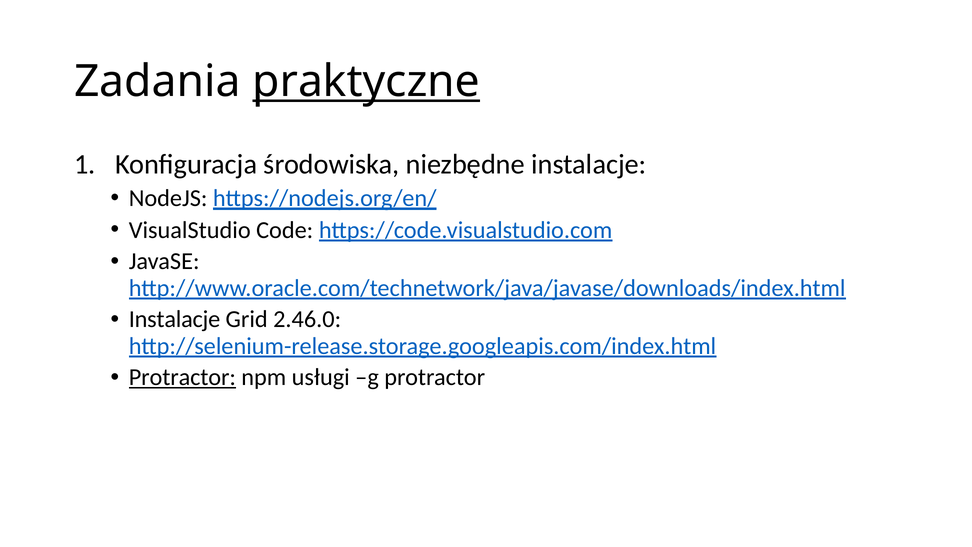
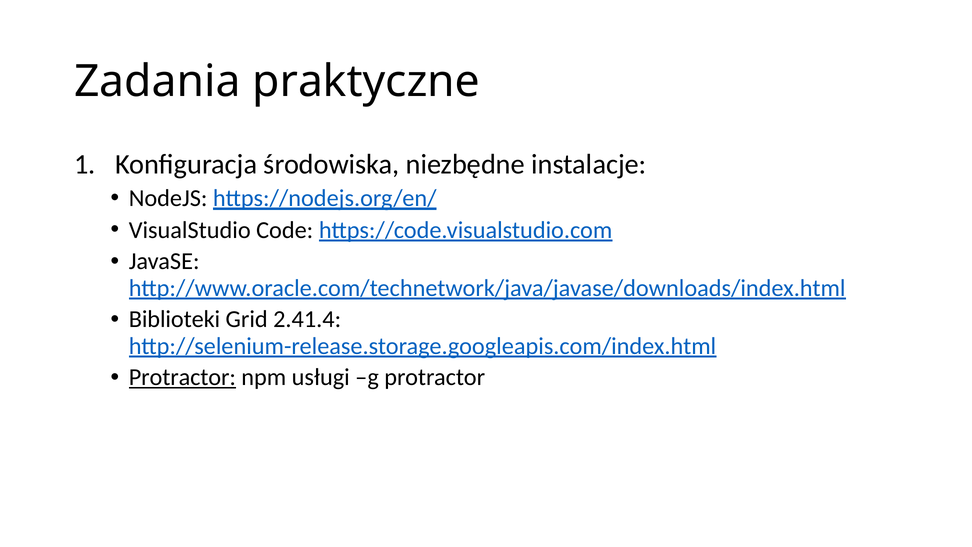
praktyczne underline: present -> none (366, 82)
Instalacje: Instalacje -> Biblioteki (174, 319)
2.46.0: 2.46.0 -> 2.41.4 (307, 319)
